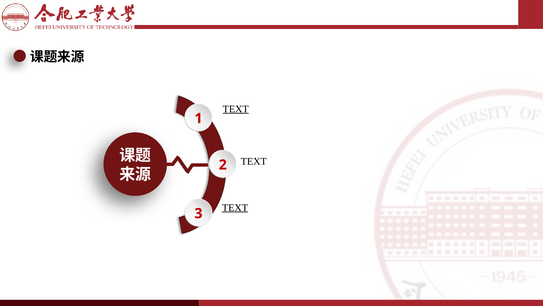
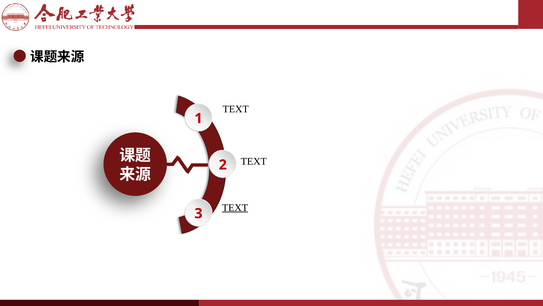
TEXT underline: present -> none (236, 109)
